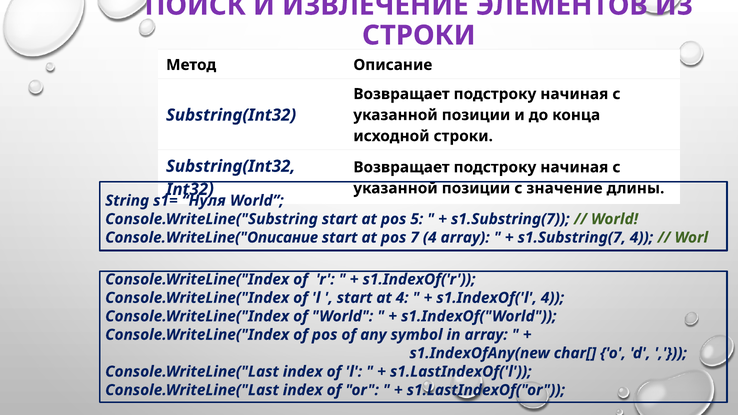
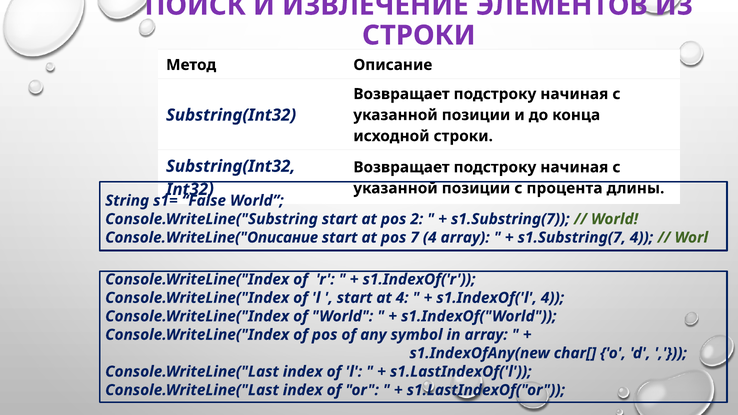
значение: значение -> процента (564, 188)
Нуля: Нуля -> False (204, 201)
5: 5 -> 2 (417, 219)
